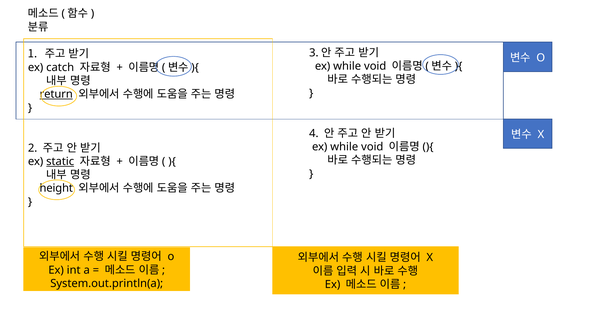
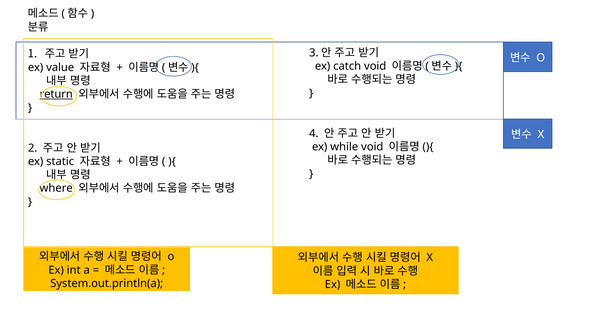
while: while -> catch (347, 66)
catch: catch -> value (60, 67)
static underline: present -> none (60, 161)
height: height -> where (56, 188)
